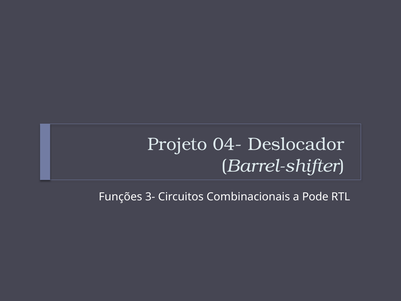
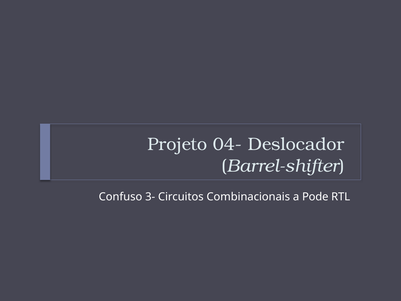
Funções: Funções -> Confuso (120, 197)
